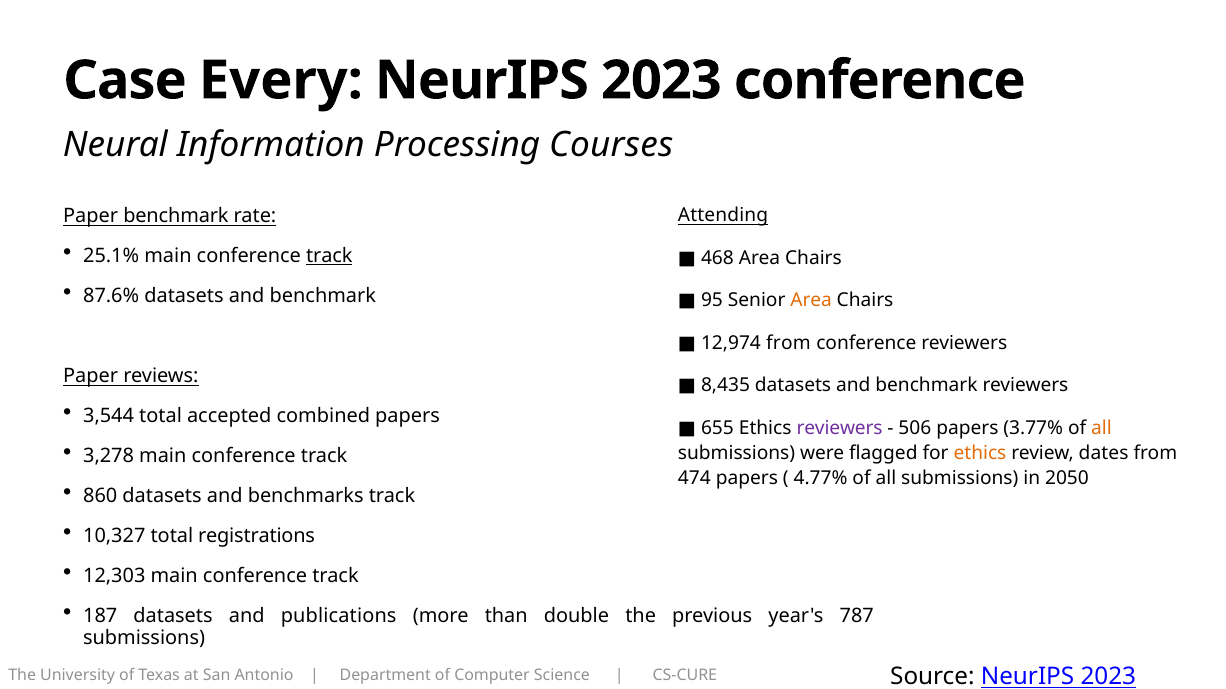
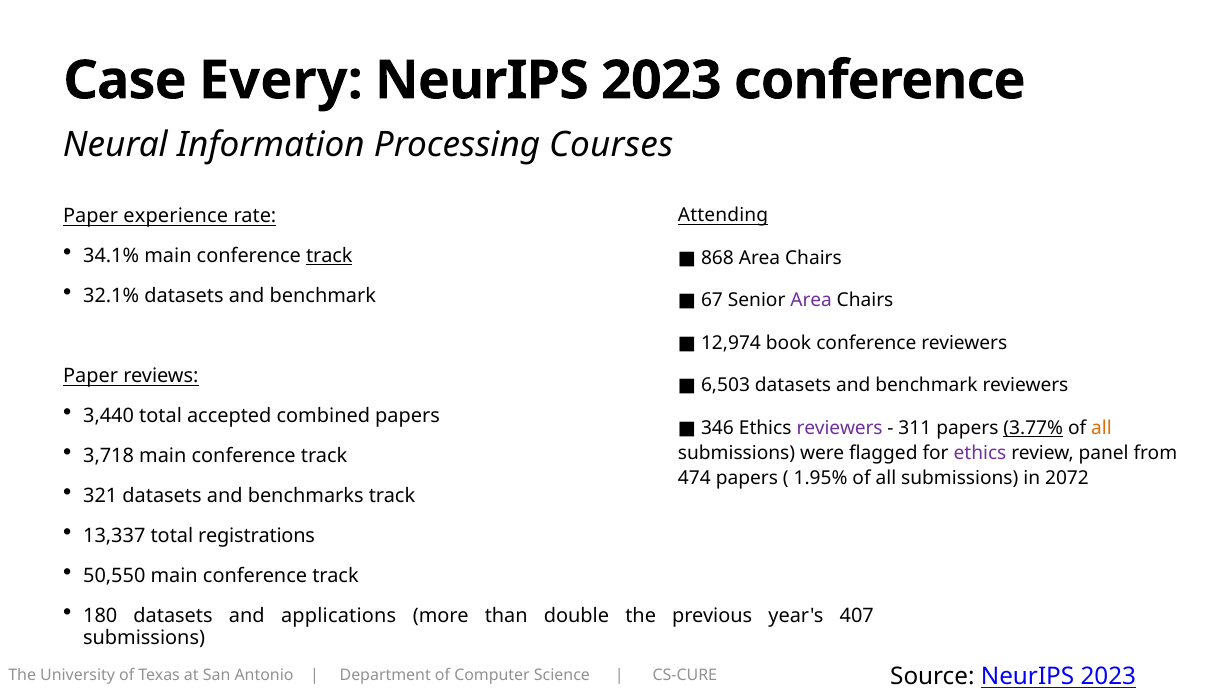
Paper benchmark: benchmark -> experience (176, 216)
25.1%: 25.1% -> 34.1% (111, 256)
468: 468 -> 868 (717, 258)
87.6%: 87.6% -> 32.1% (111, 296)
95: 95 -> 67 (712, 301)
Area colour: orange -> purple (811, 301)
12,974 from: from -> book (789, 343)
8,435: 8,435 -> 6,503 (726, 386)
3,544: 3,544 -> 3,440 (109, 416)
655: 655 -> 346 (717, 428)
506: 506 -> 311 (915, 428)
3.77% underline: none -> present (1033, 428)
3,278: 3,278 -> 3,718 (109, 456)
ethics colour: orange -> purple (980, 454)
dates: dates -> panel (1104, 454)
4.77%: 4.77% -> 1.95% (821, 479)
2050: 2050 -> 2072 (1067, 479)
860: 860 -> 321 (100, 496)
10,327: 10,327 -> 13,337 (114, 536)
12,303: 12,303 -> 50,550 (114, 577)
187: 187 -> 180 (100, 617)
publications: publications -> applications (339, 617)
787: 787 -> 407 (857, 617)
